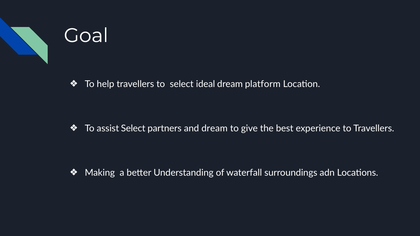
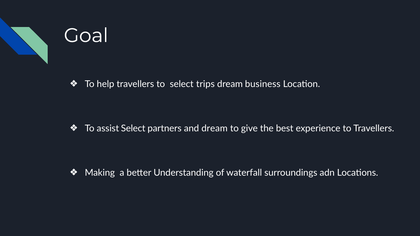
ideal: ideal -> trips (205, 84)
platform: platform -> business (263, 84)
